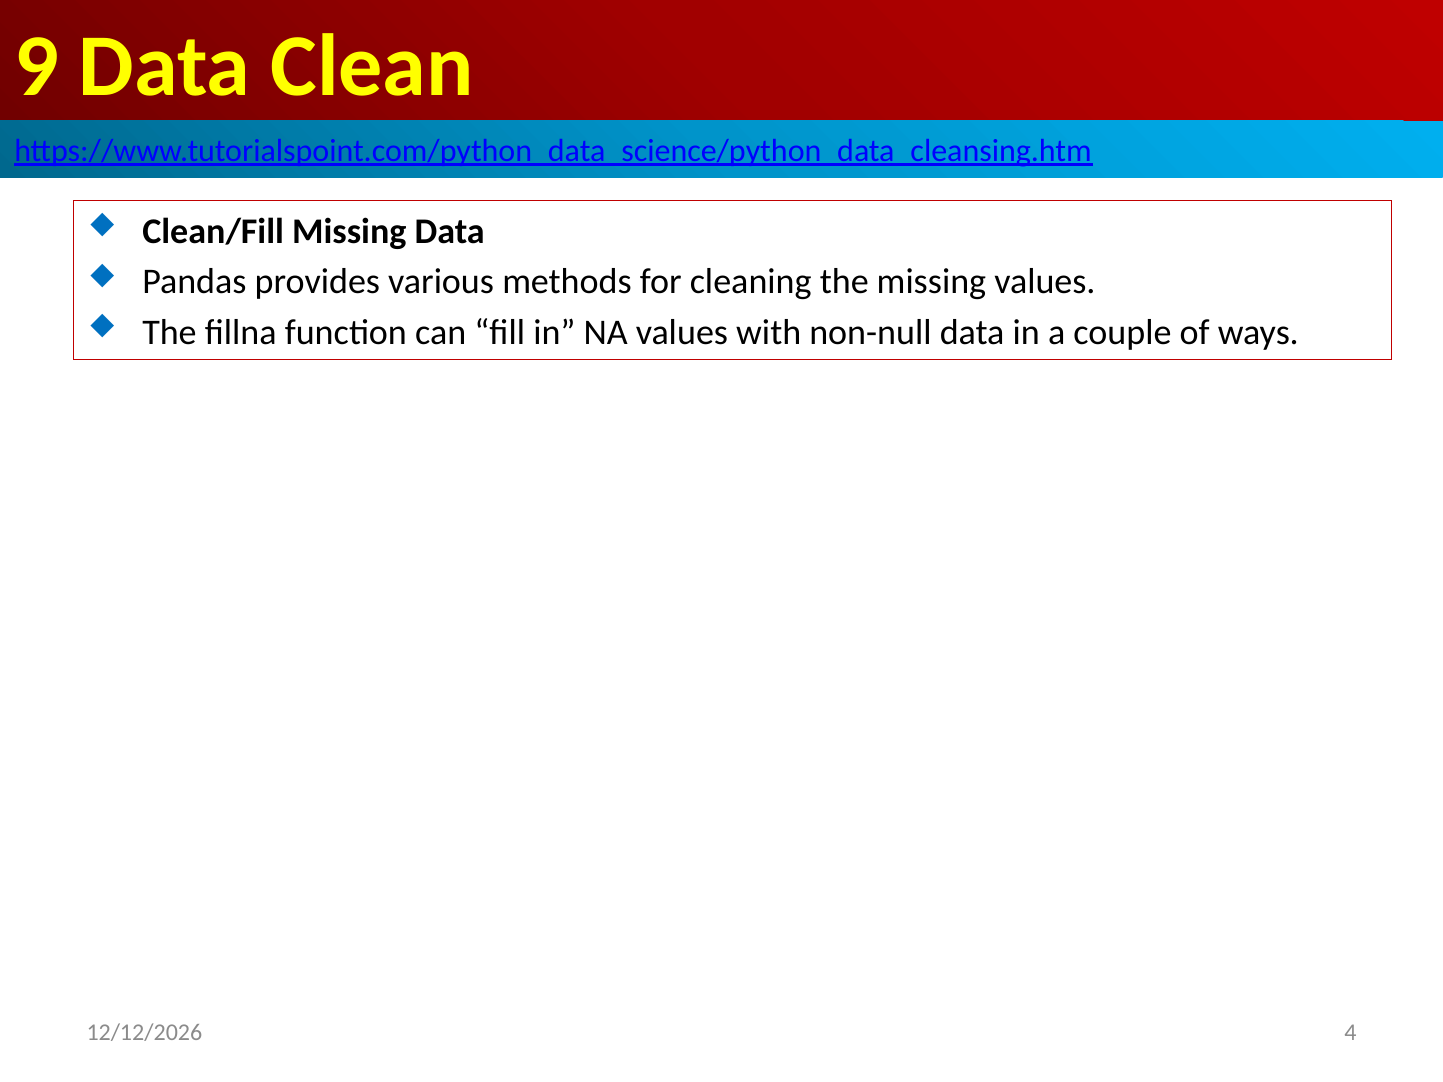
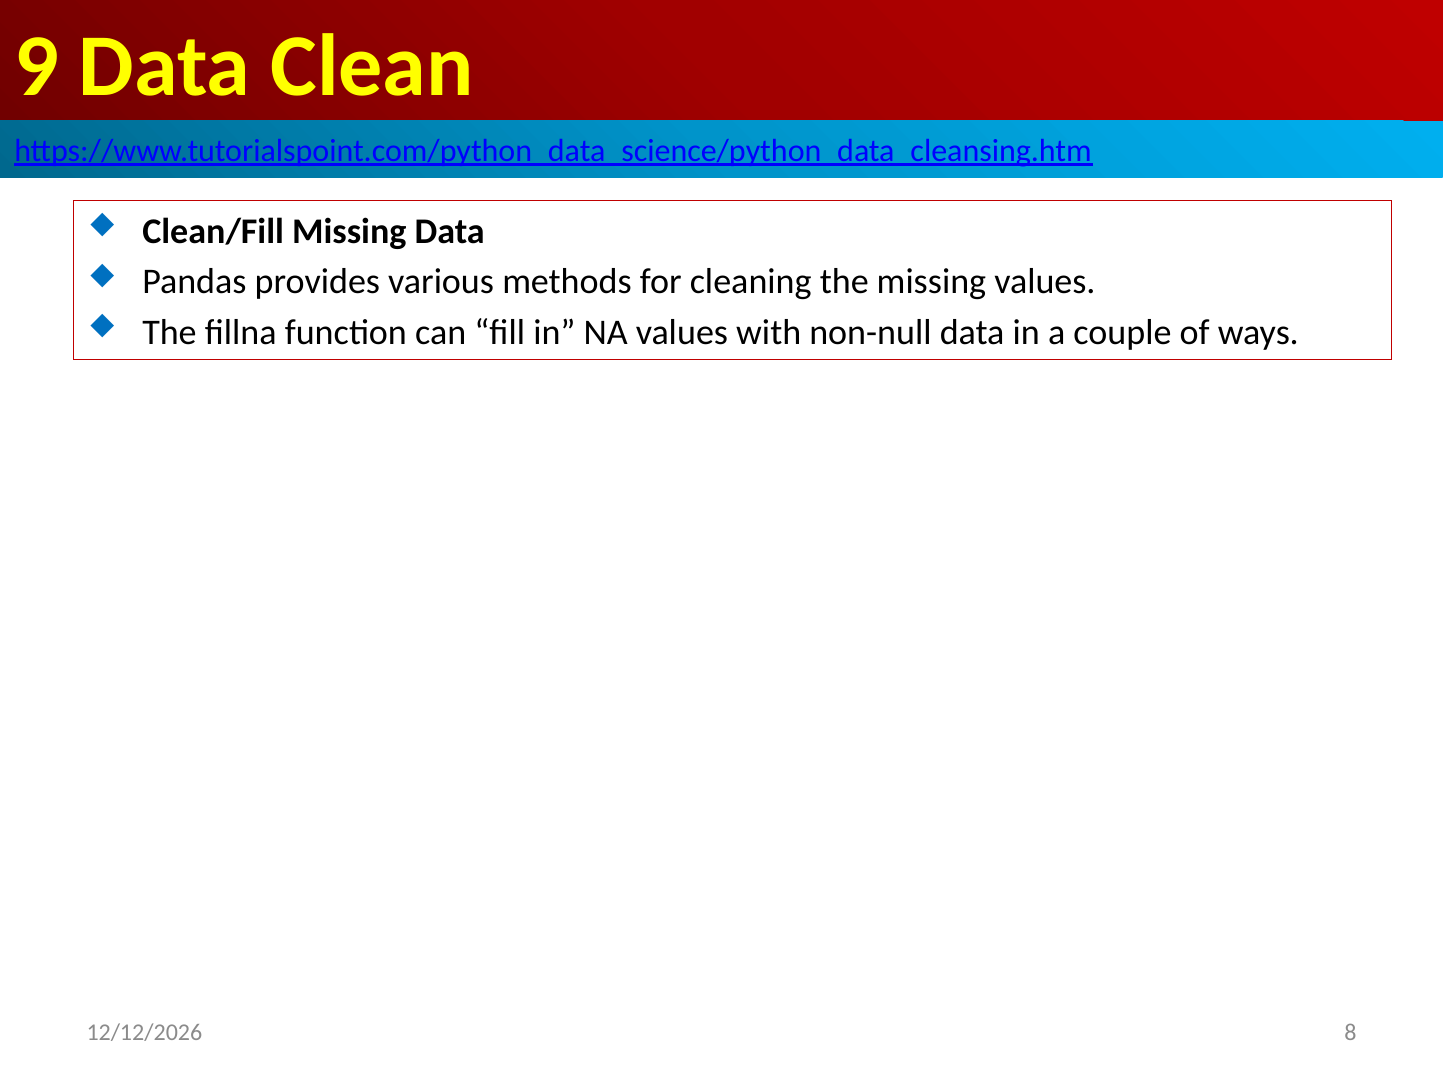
4: 4 -> 8 (1350, 1033)
